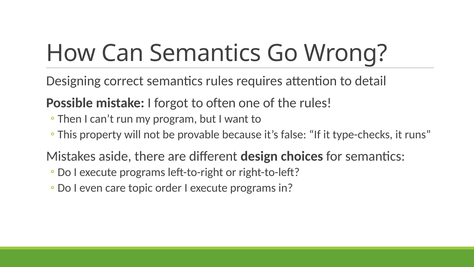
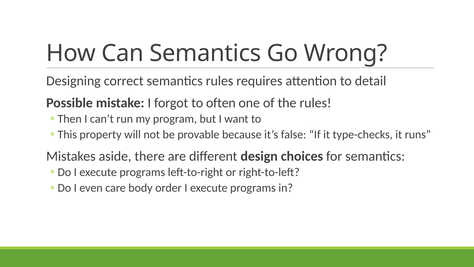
topic: topic -> body (140, 188)
